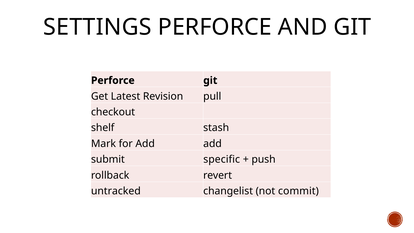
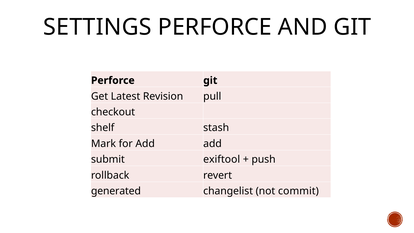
specific: specific -> exiftool (222, 159)
untracked: untracked -> generated (116, 191)
